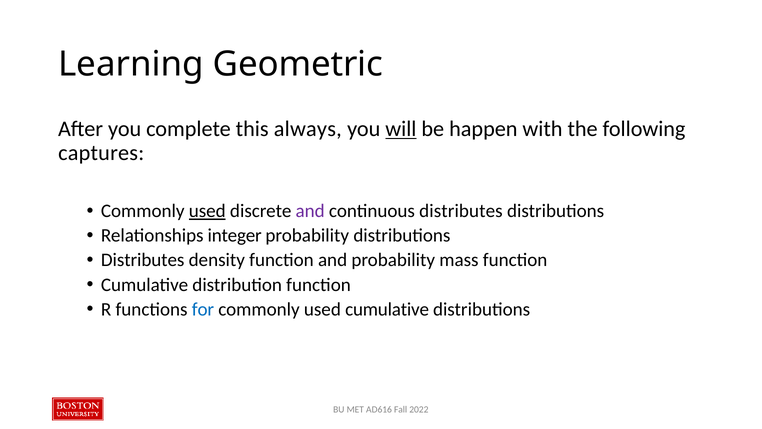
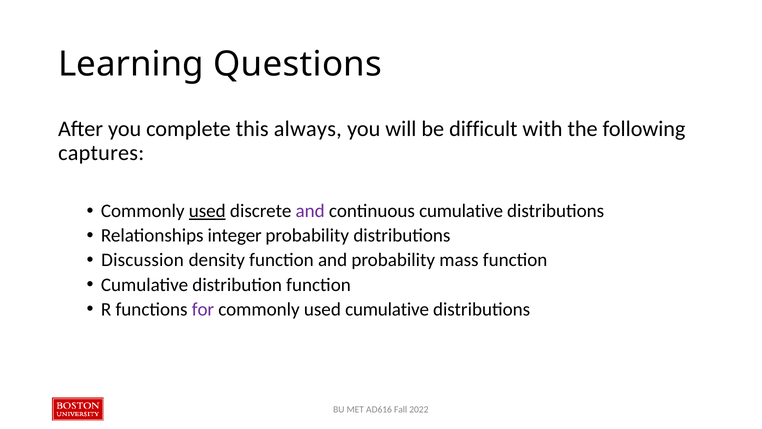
Geometric: Geometric -> Questions (298, 64)
will underline: present -> none (401, 129)
happen: happen -> difficult (483, 129)
continuous distributes: distributes -> cumulative (461, 211)
Distributes: Distributes -> Discussion (143, 260)
for colour: blue -> purple (203, 309)
